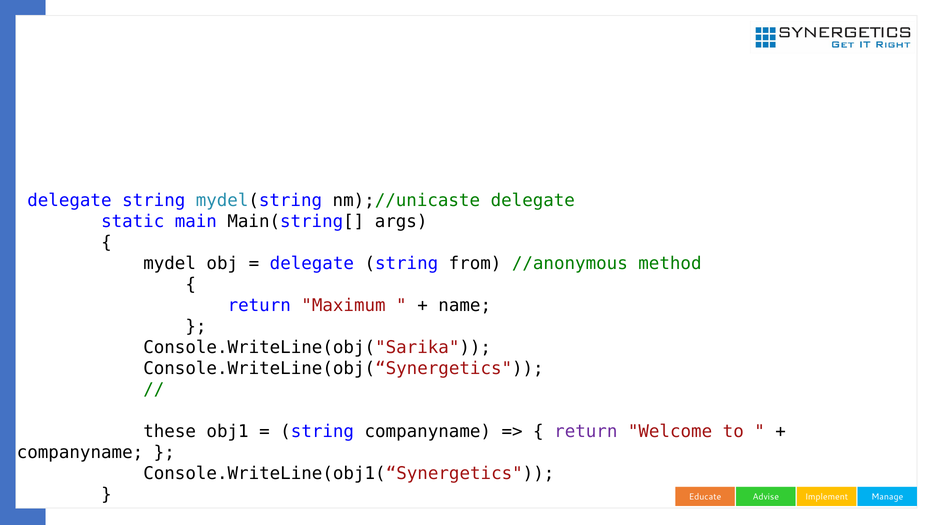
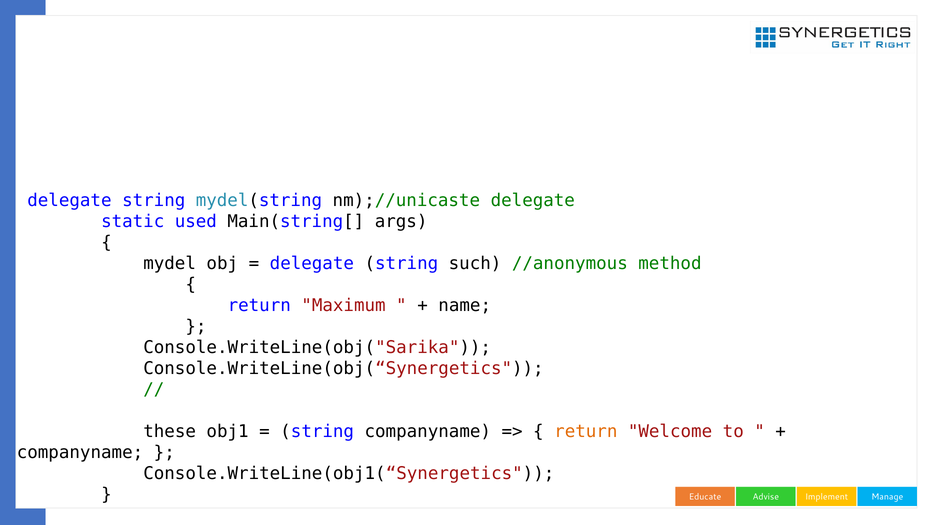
main: main -> used (196, 221)
from: from -> such (475, 263)
return colour: purple -> orange (586, 432)
